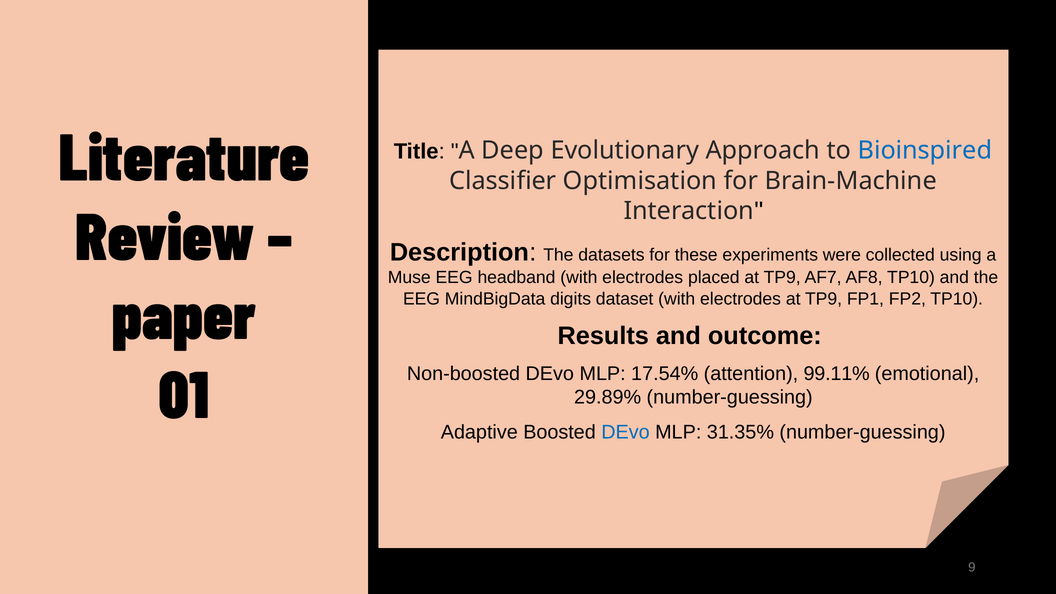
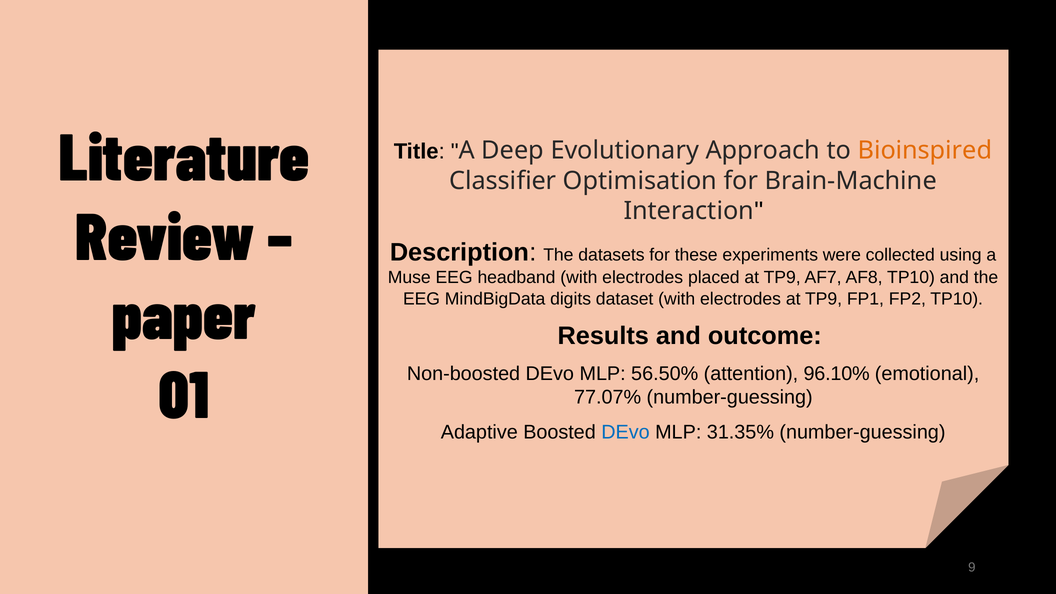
Bioinspired colour: blue -> orange (925, 150)
17.54%: 17.54% -> 56.50% (665, 374)
99.11%: 99.11% -> 96.10% (837, 374)
29.89%: 29.89% -> 77.07% (608, 397)
